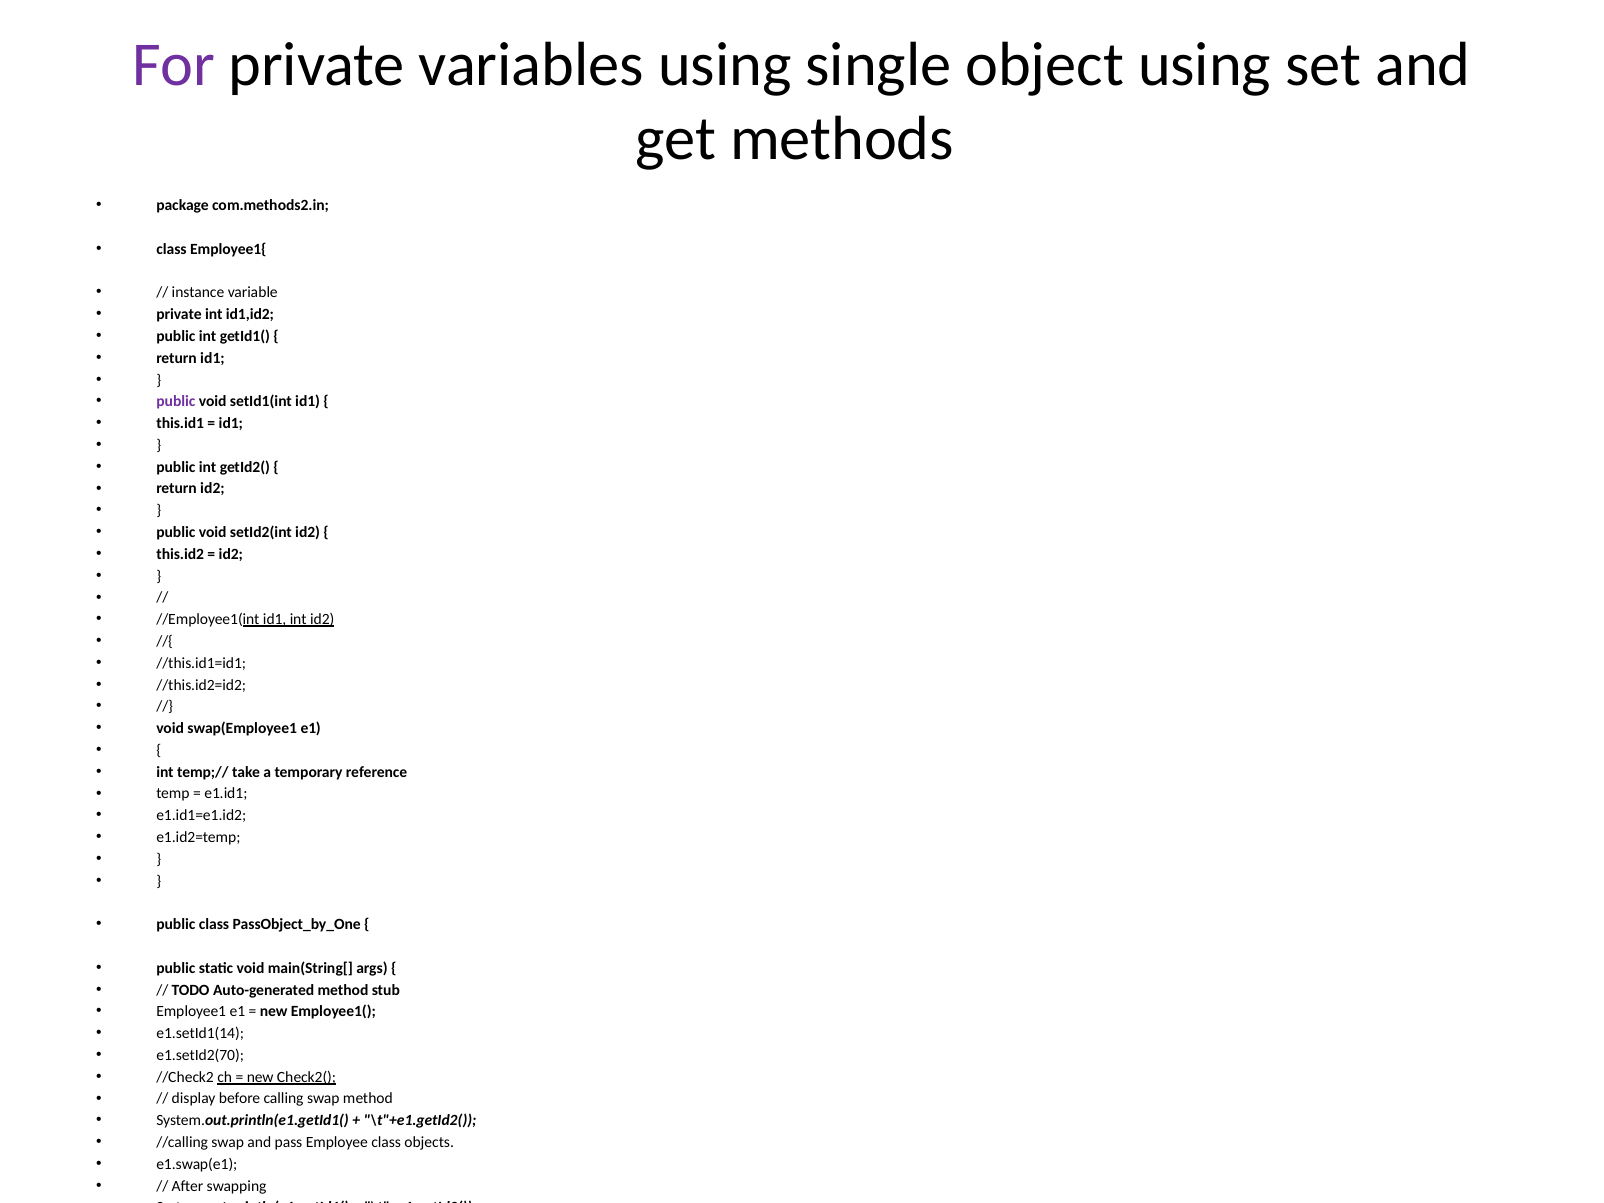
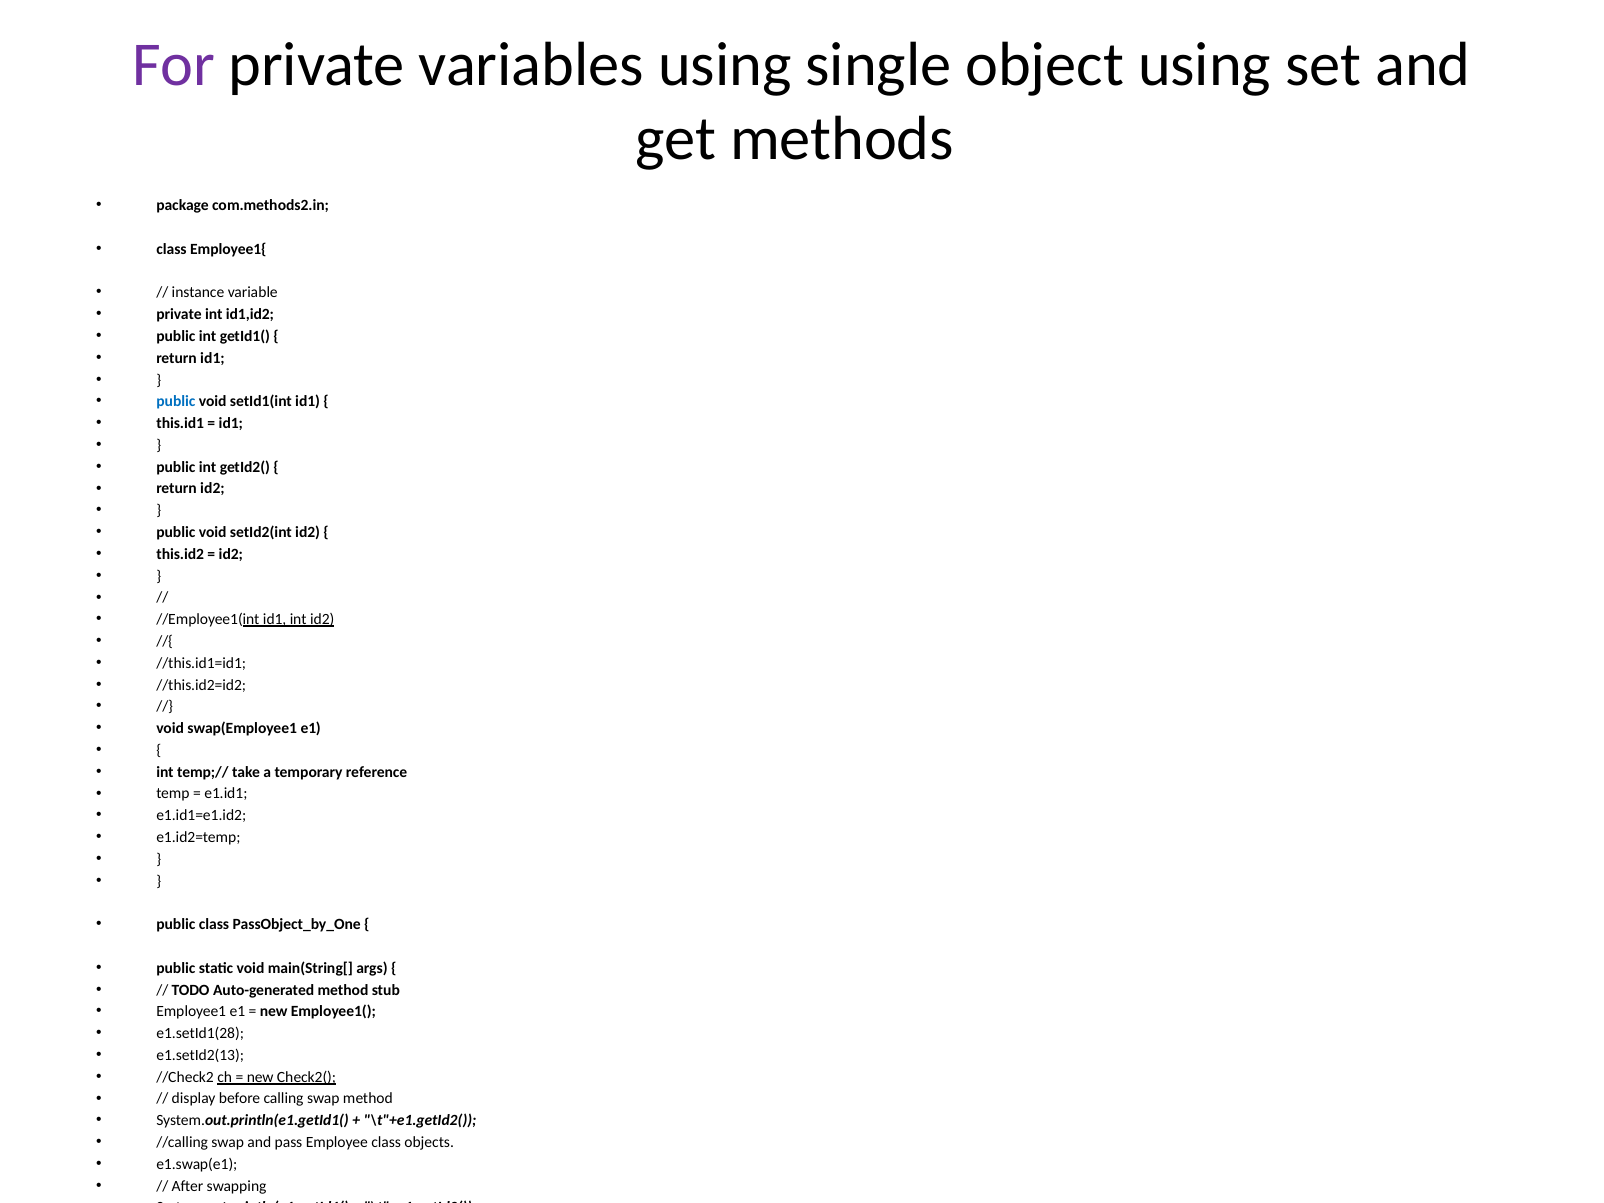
public colour: purple -> blue (176, 402)
e1.setId1(14: e1.setId1(14 -> e1.setId1(28 (200, 1033)
e1.setId2(70: e1.setId2(70 -> e1.setId2(13 (200, 1055)
